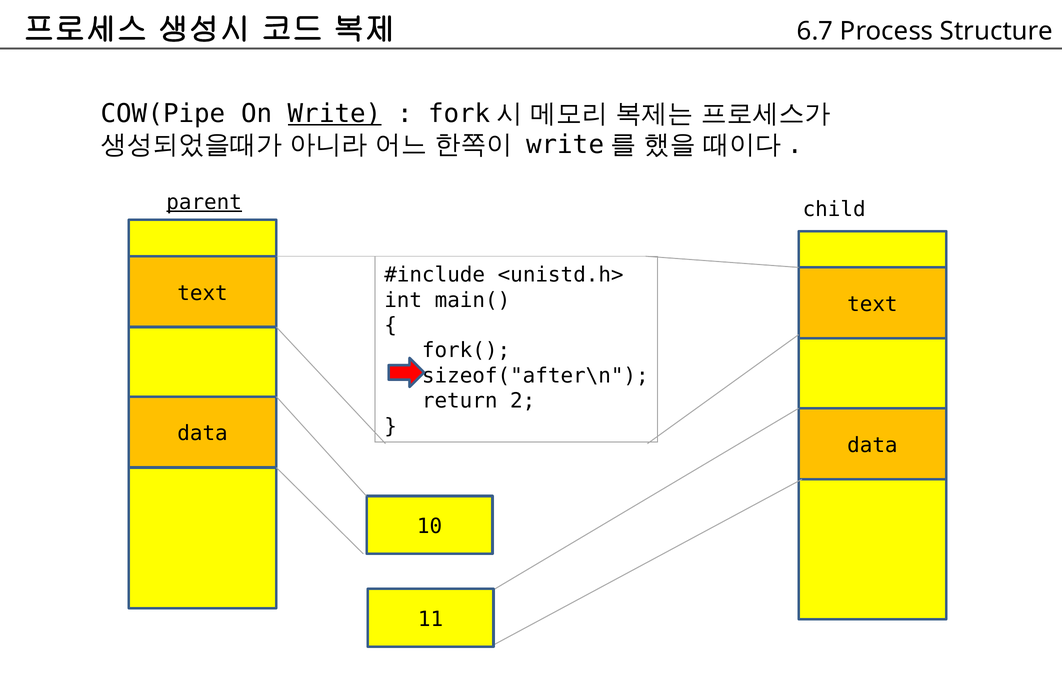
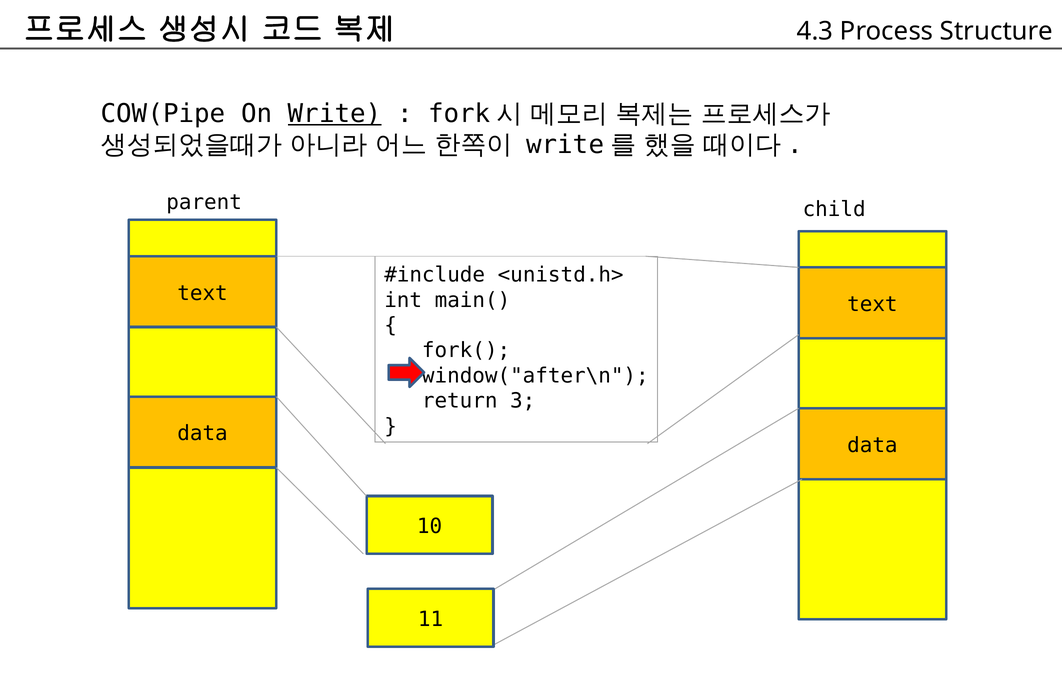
6.7: 6.7 -> 4.3 (815, 31)
parent underline: present -> none (204, 202)
sizeof("after\n: sizeof("after\n -> window("after\n (535, 375)
2: 2 -> 3 (523, 401)
